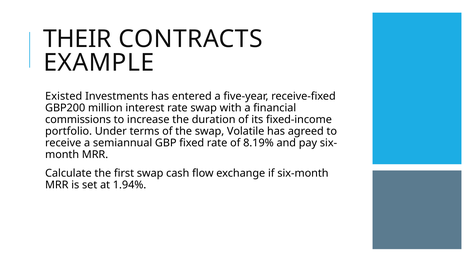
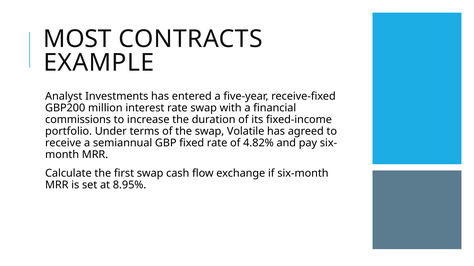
THEIR: THEIR -> MOST (77, 39)
Existed: Existed -> Analyst (64, 96)
8.19%: 8.19% -> 4.82% (258, 143)
1.94%: 1.94% -> 8.95% (130, 185)
